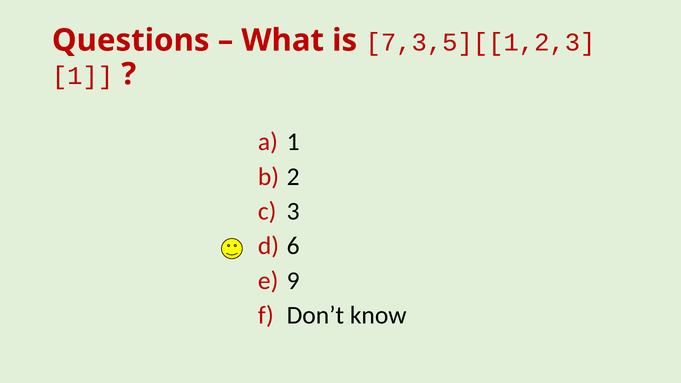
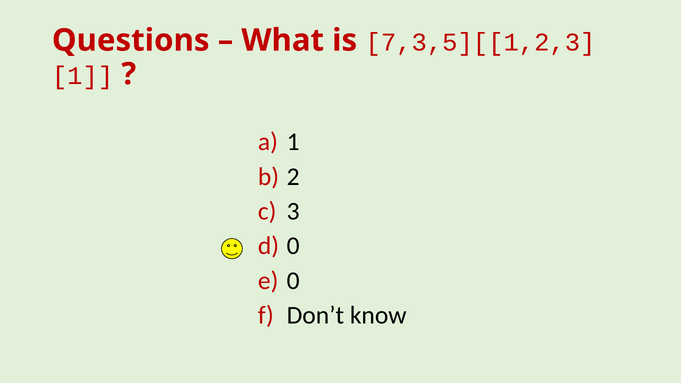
6: 6 -> 0 (293, 246)
9: 9 -> 0 (293, 281)
